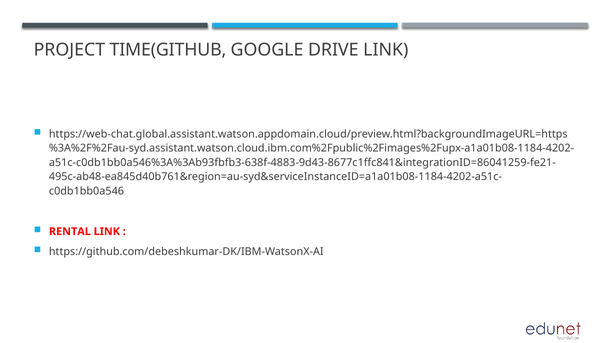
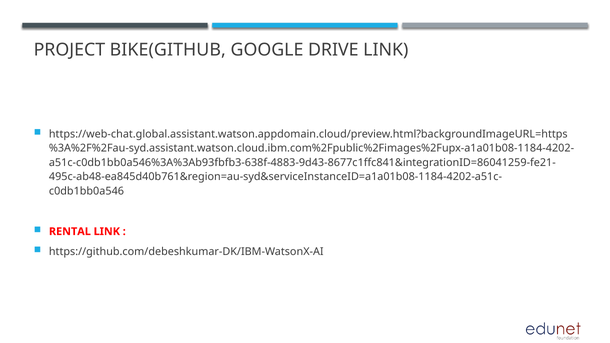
TIME(GITHUB: TIME(GITHUB -> BIKE(GITHUB (168, 50)
